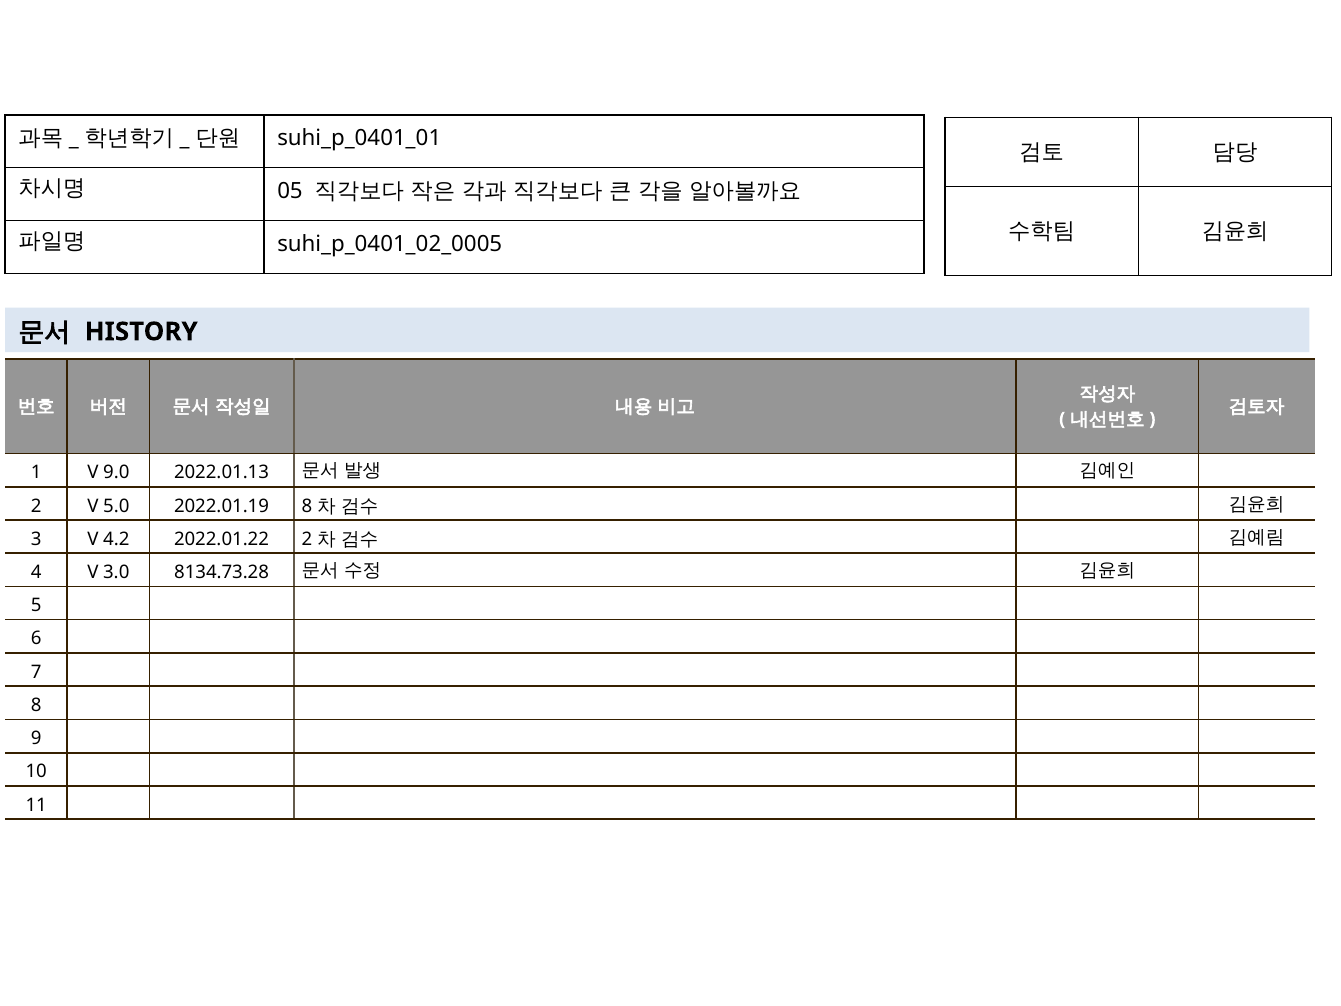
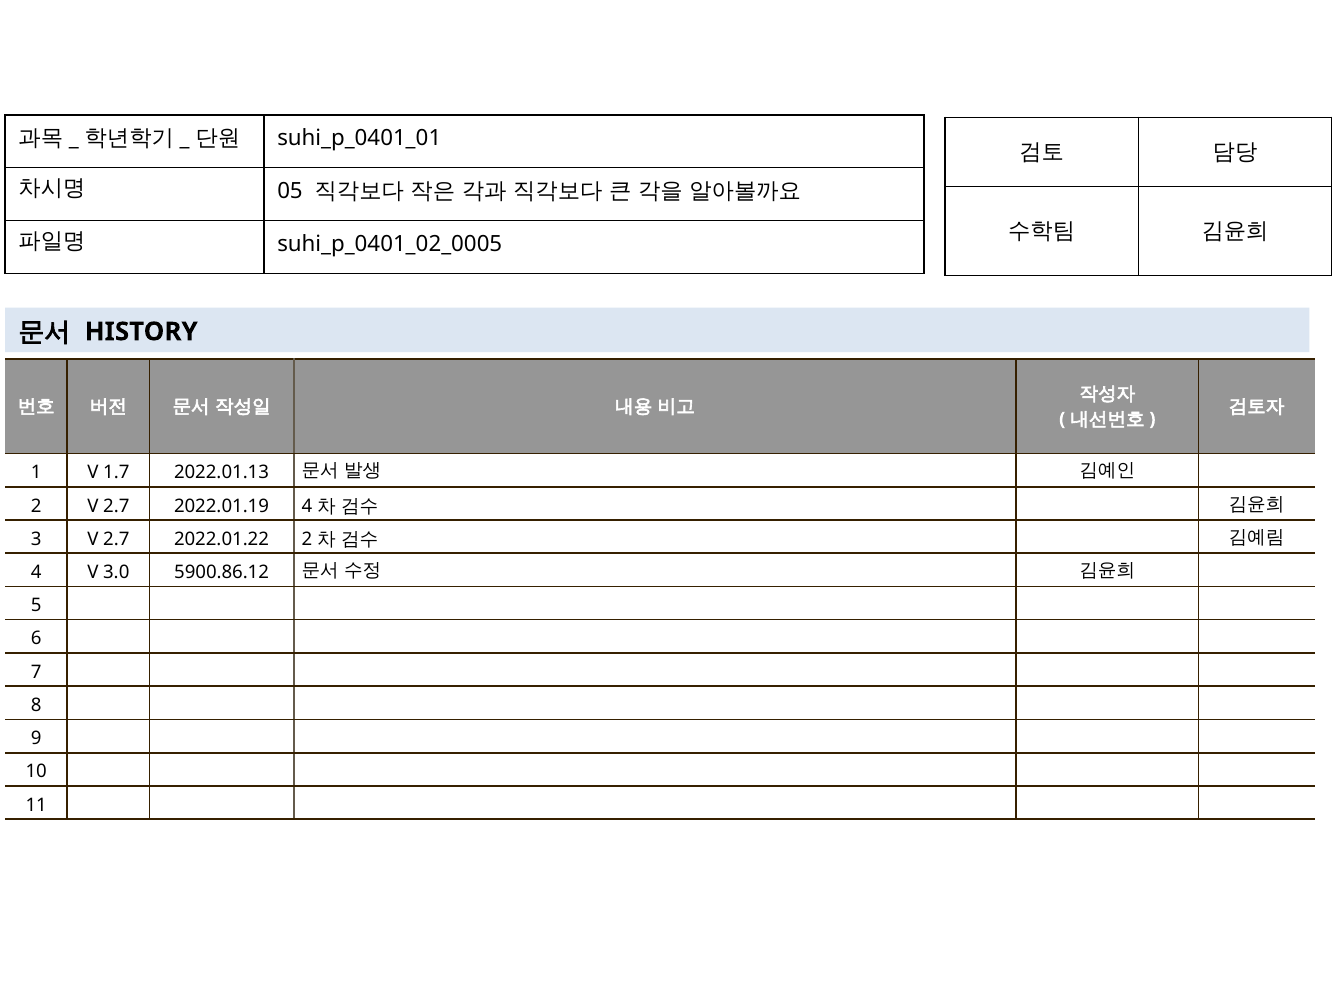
9.0: 9.0 -> 1.7 (116, 472)
2 V 5.0: 5.0 -> 2.7 (116, 506)
2022.01.19 8: 8 -> 4 (307, 506)
3 V 4.2: 4.2 -> 2.7 (116, 539)
8134.73.28: 8134.73.28 -> 5900.86.12 (222, 572)
